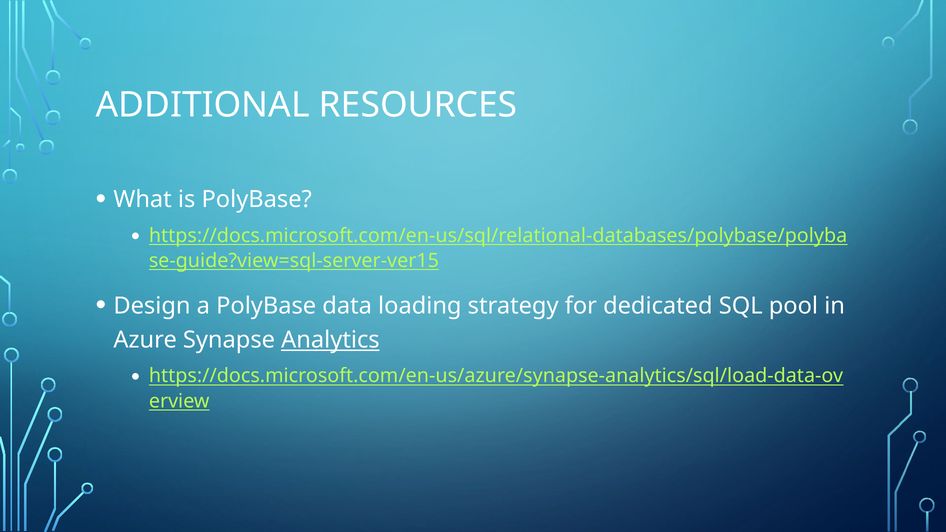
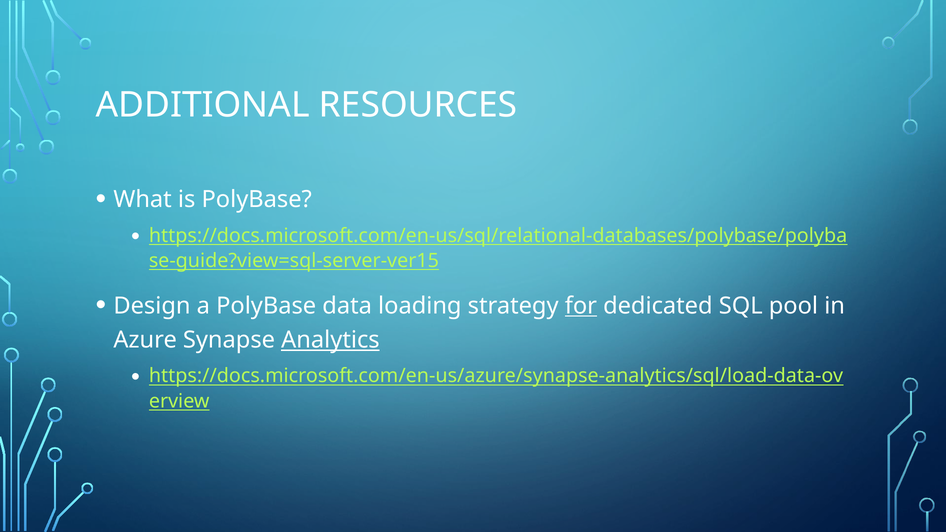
for underline: none -> present (581, 306)
